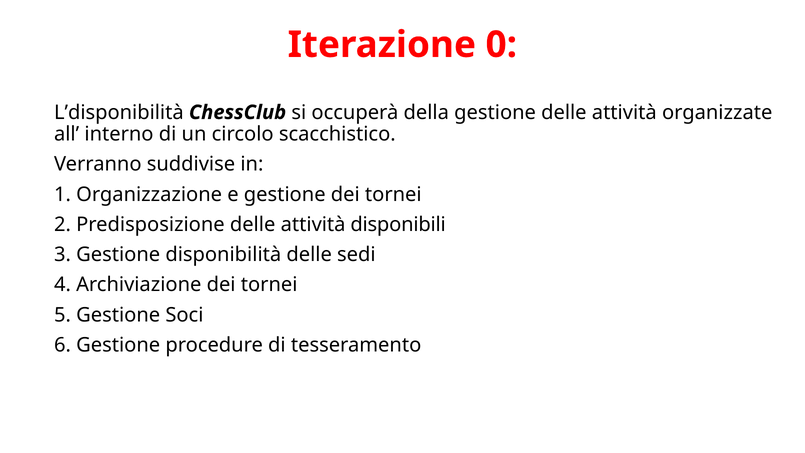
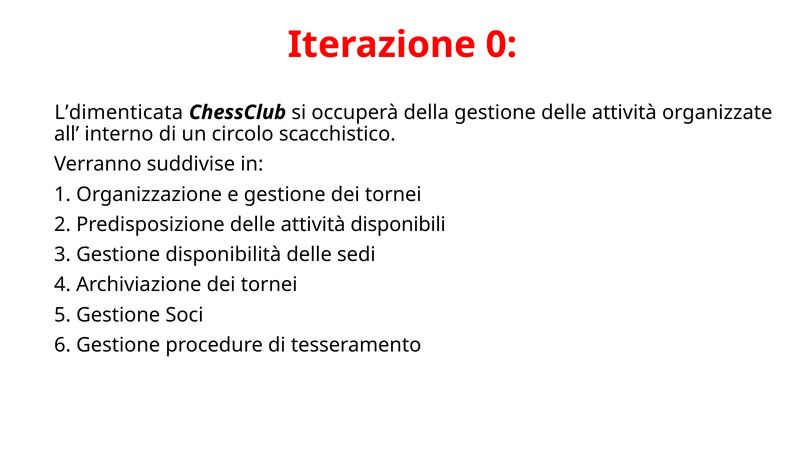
L’disponibilità: L’disponibilità -> L’dimenticata (119, 112)
